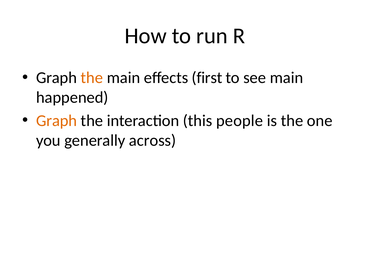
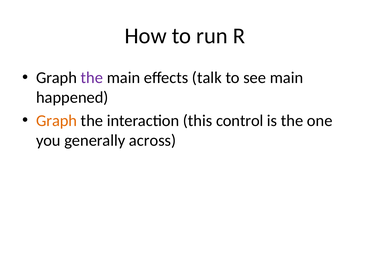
the colour: orange -> purple (92, 78)
first: first -> talk (207, 78)
people: people -> control (240, 120)
